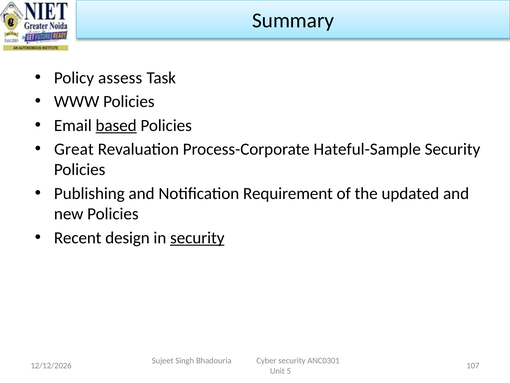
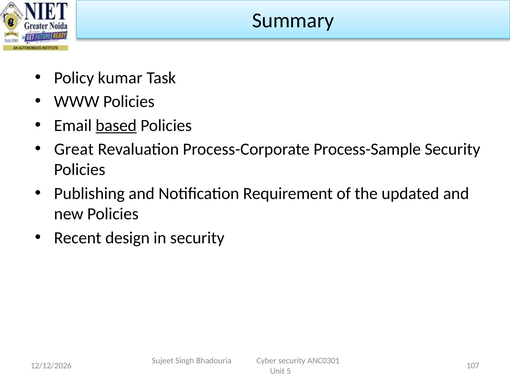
assess: assess -> kumar (120, 78)
Hateful-Sample: Hateful-Sample -> Process-Sample (367, 149)
security underline: present -> none (197, 237)
